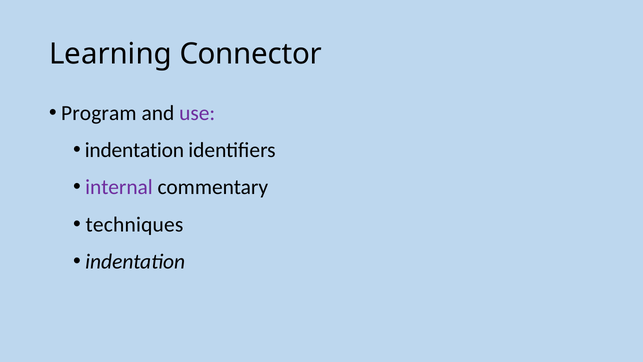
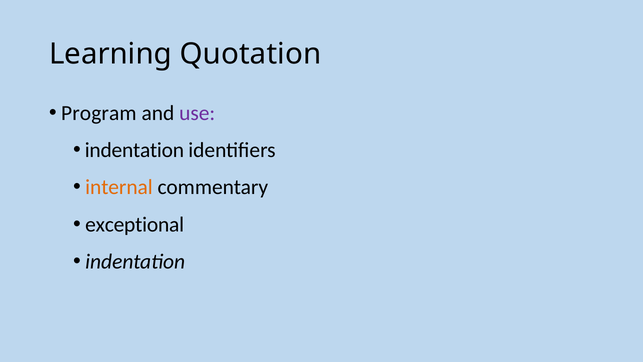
Connector: Connector -> Quotation (250, 54)
internal colour: purple -> orange (119, 187)
techniques: techniques -> exceptional (135, 224)
